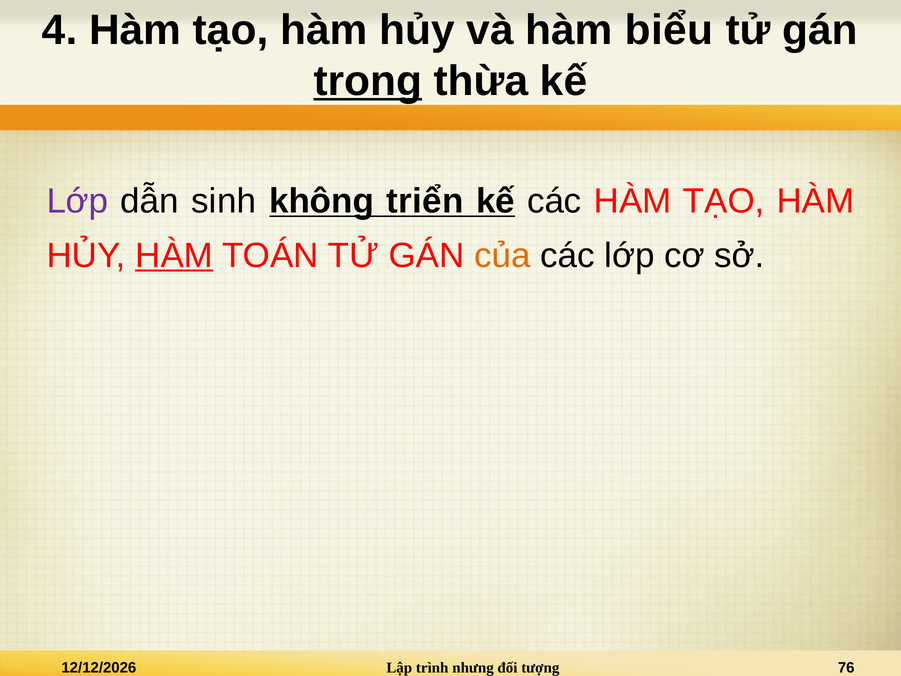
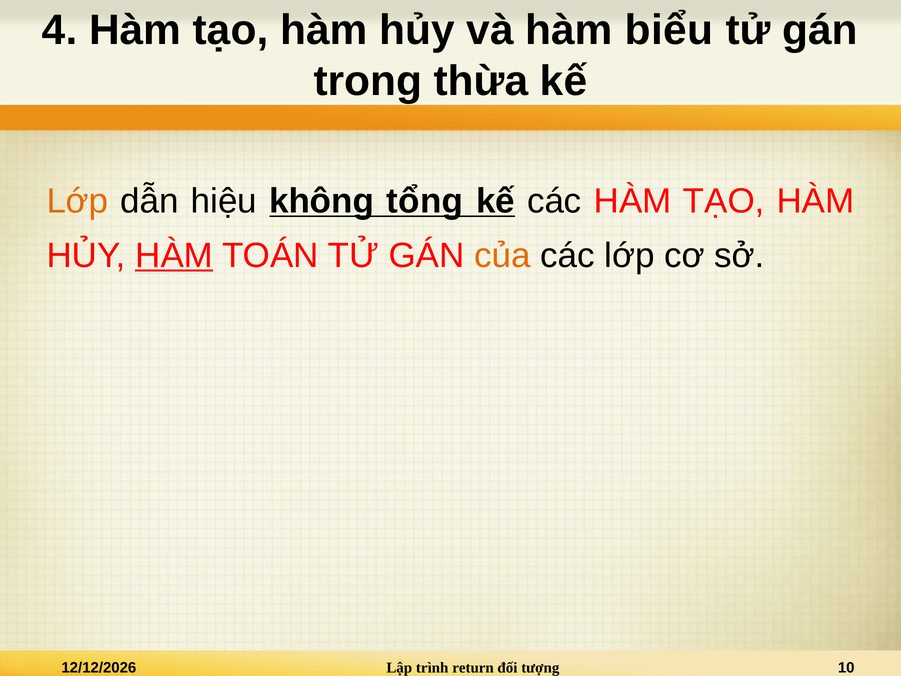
trong underline: present -> none (368, 81)
Lớp colour: purple -> orange (77, 201)
sinh: sinh -> hiệu (224, 201)
triển: triển -> tổng (425, 201)
nhưng: nhưng -> return (473, 668)
76: 76 -> 10 (846, 668)
